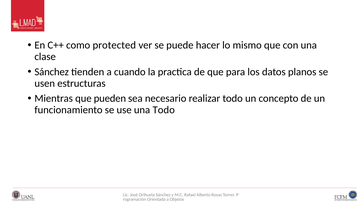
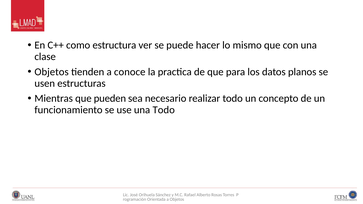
protected: protected -> estructura (114, 45)
Sánchez: Sánchez -> Objetos (52, 72)
cuando: cuando -> conoce (130, 72)
